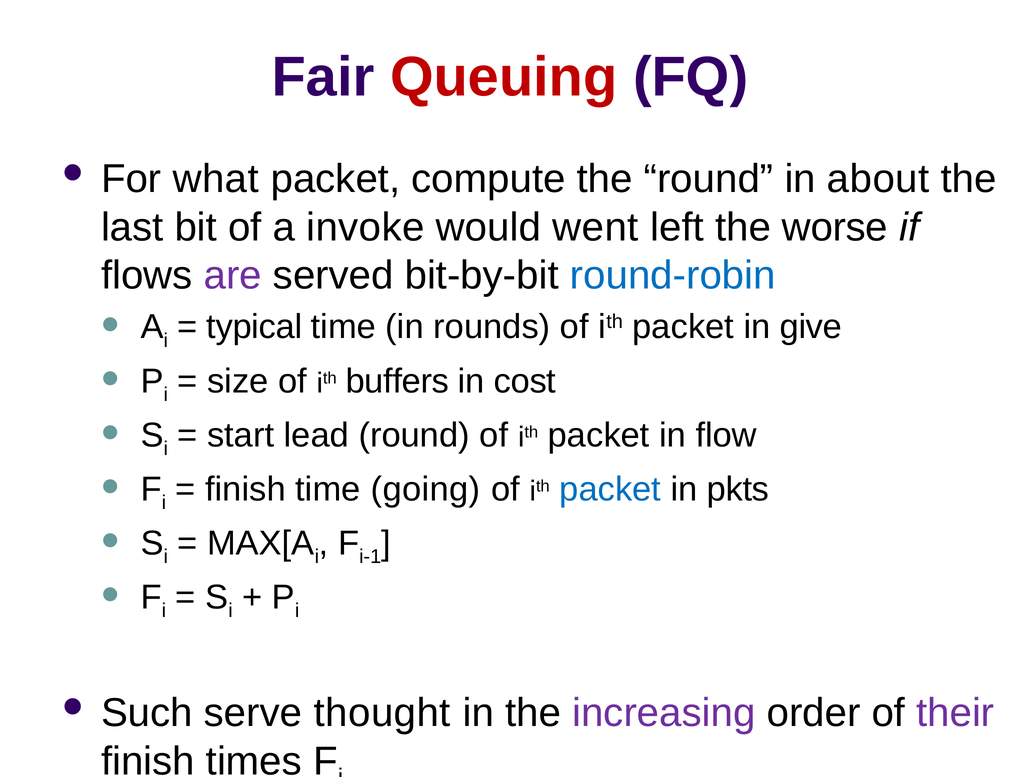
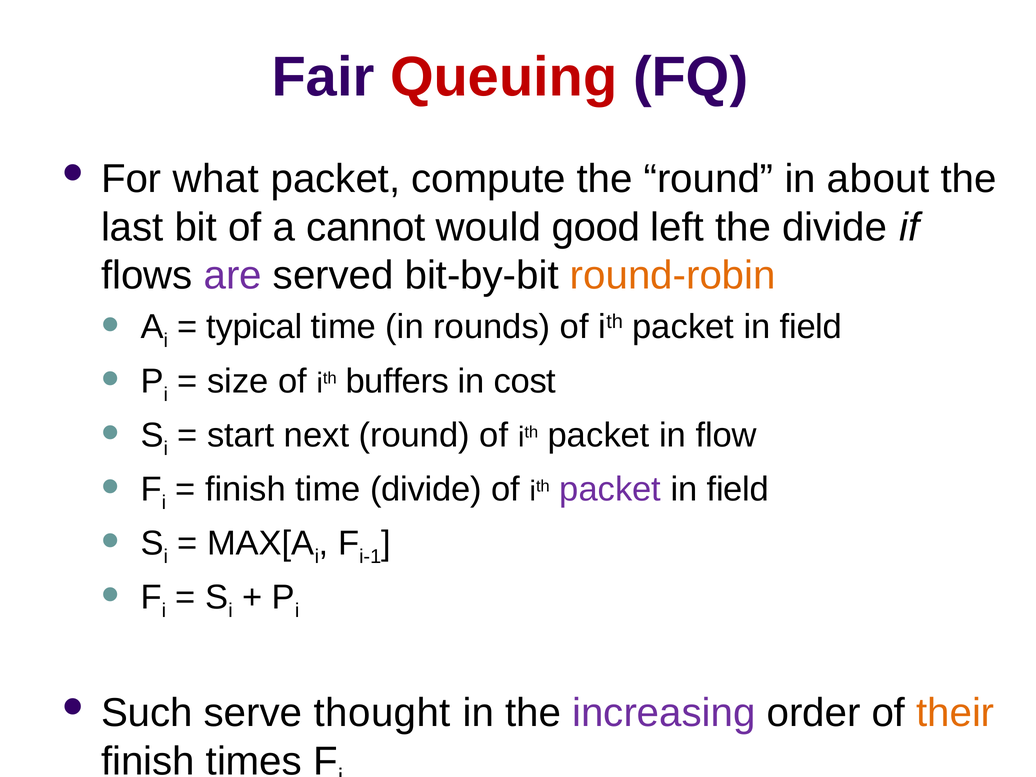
invoke: invoke -> cannot (366, 227)
went: went -> good (596, 227)
the worse: worse -> divide (835, 227)
round-robin colour: blue -> orange (673, 276)
give: give -> field (811, 327)
lead: lead -> next (316, 435)
time going: going -> divide (426, 489)
packet colour: blue -> purple (610, 489)
pkts: pkts -> field (738, 489)
their colour: purple -> orange (955, 713)
